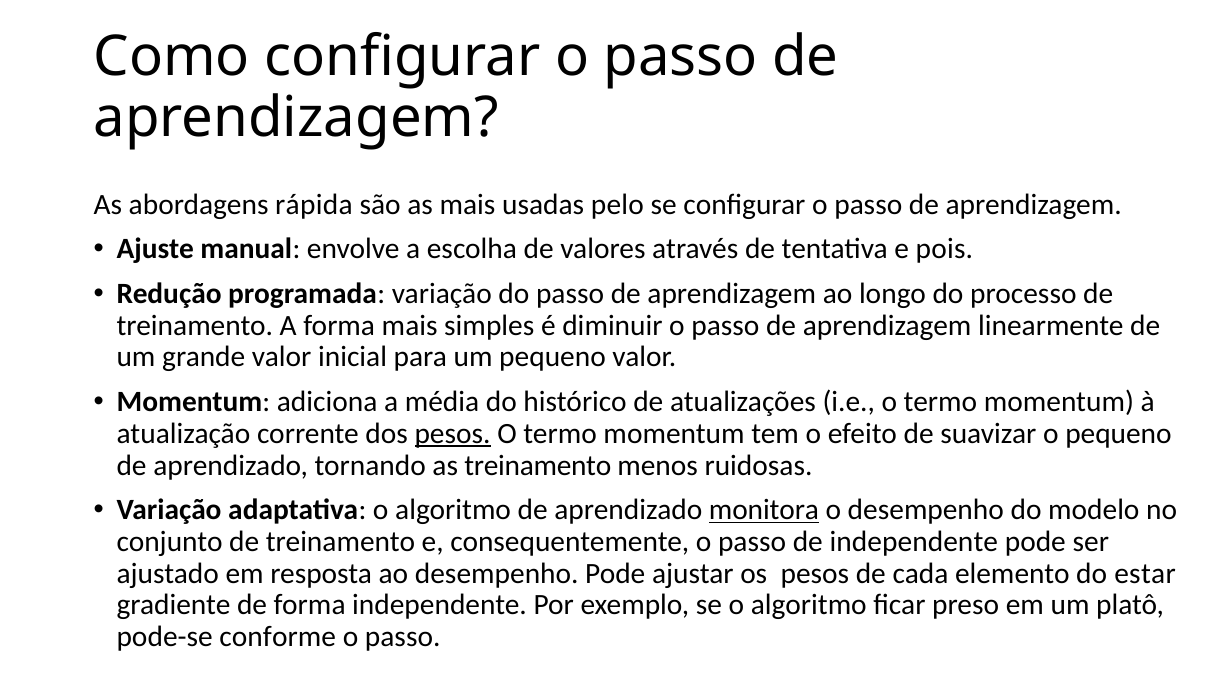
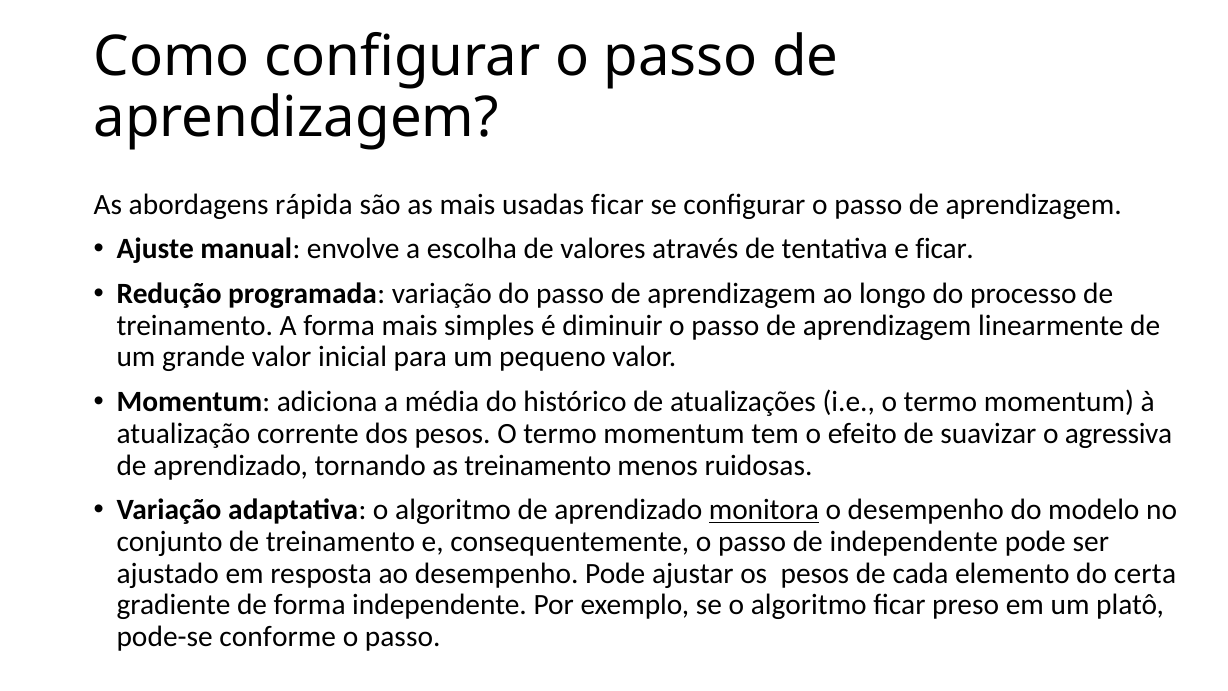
usadas pelo: pelo -> ficar (617, 204)
e pois: pois -> ficar (945, 249)
pesos underline: present -> none (453, 433)
o pequeno: pequeno -> agressiva (1119, 433)
estar: estar -> certa (1145, 573)
